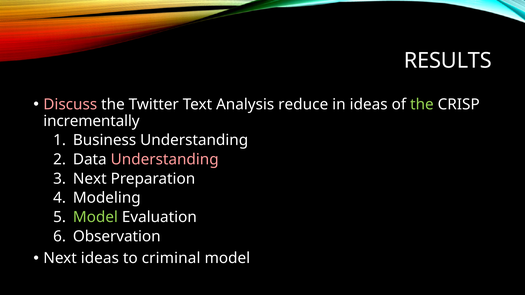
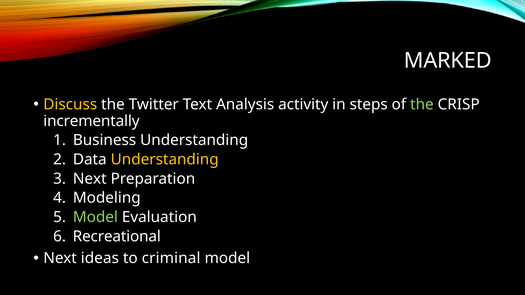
RESULTS: RESULTS -> MARKED (448, 61)
Discuss colour: pink -> yellow (70, 105)
reduce: reduce -> activity (303, 105)
in ideas: ideas -> steps (369, 105)
Understanding colour: pink -> yellow (165, 160)
Observation: Observation -> Recreational (117, 237)
